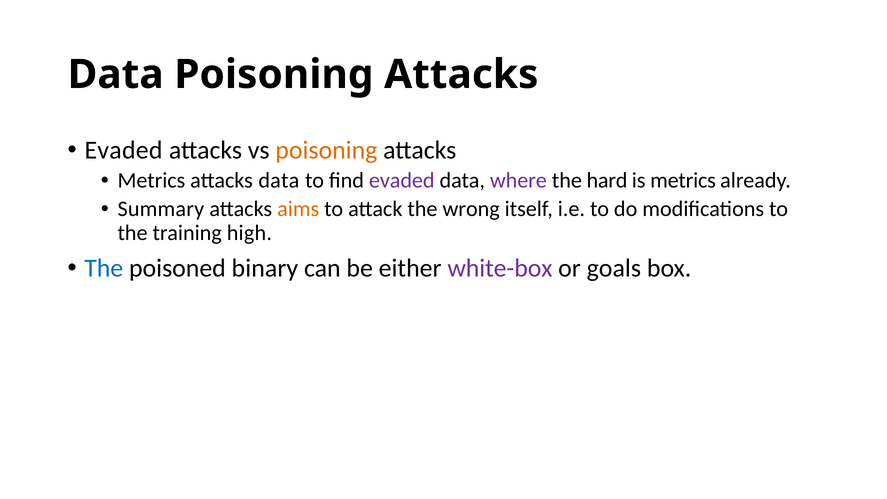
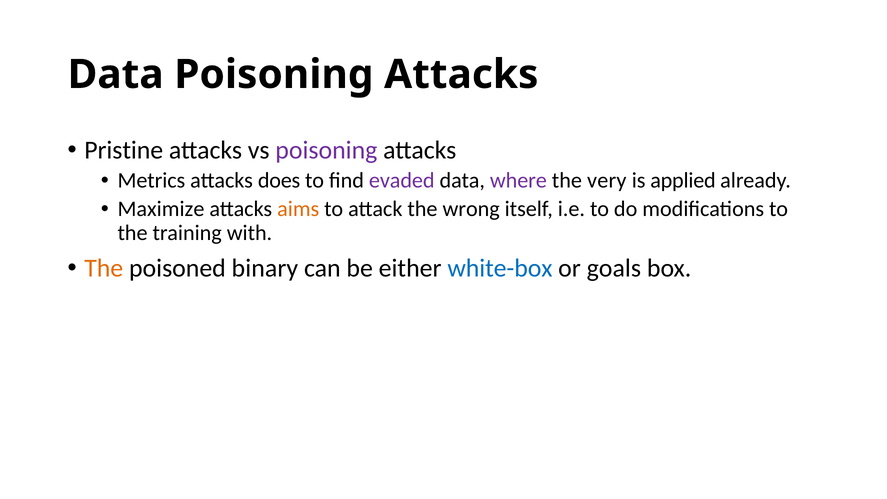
Evaded: Evaded -> Pristine (124, 150)
poisoning colour: orange -> purple (326, 150)
attacks data: data -> does (279, 181)
hard: hard -> very (607, 181)
is metrics: metrics -> applied (683, 181)
Summary: Summary -> Maximize (161, 209)
high: high -> with (249, 233)
The colour: blue -> orange (104, 268)
white-box colour: purple -> blue (500, 268)
